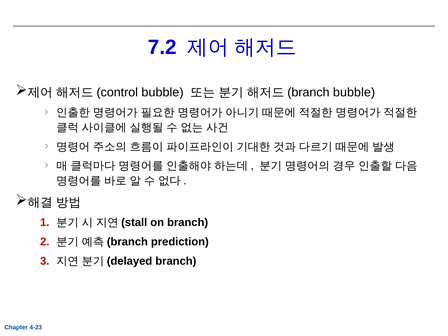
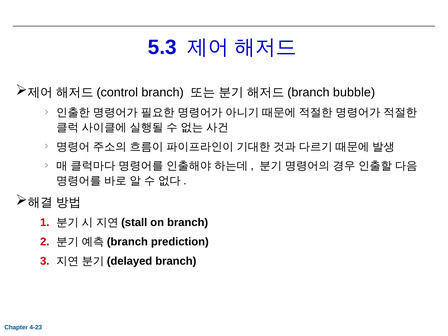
7.2: 7.2 -> 5.3 (162, 47)
bubble: bubble -> branch (163, 92)
